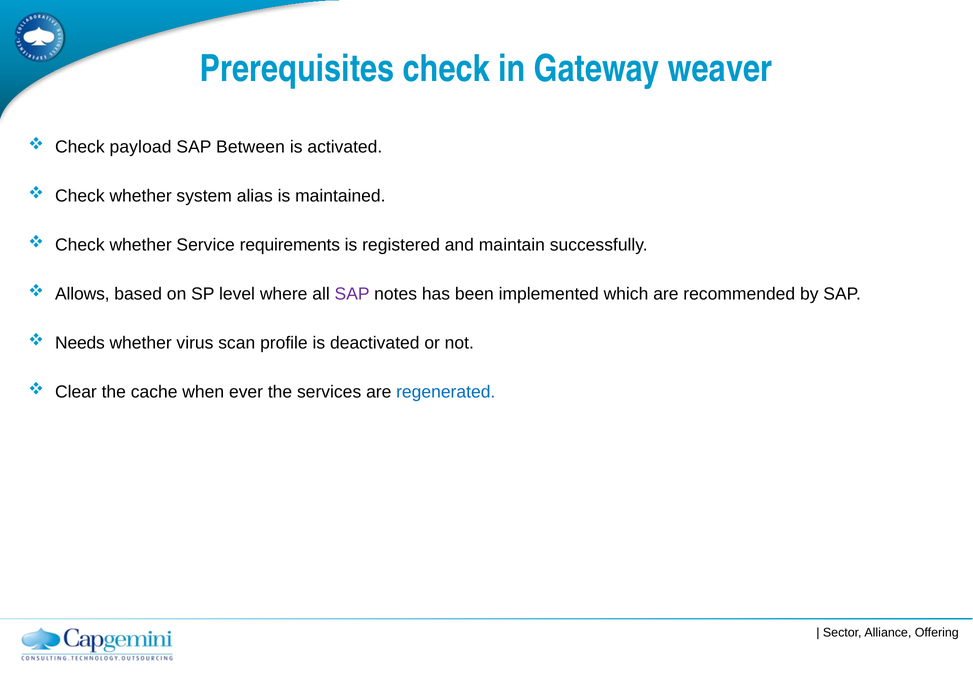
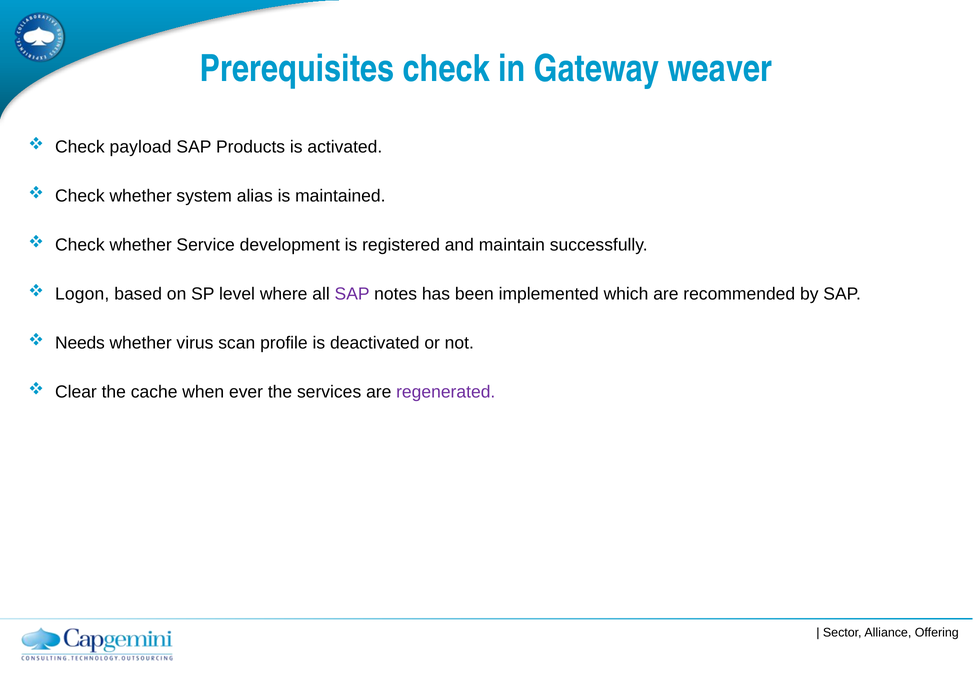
Between: Between -> Products (251, 147)
requirements: requirements -> development (290, 245)
Allows: Allows -> Logon (82, 294)
regenerated colour: blue -> purple (446, 392)
